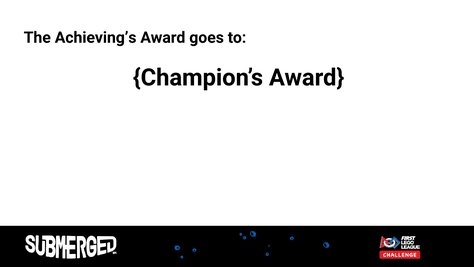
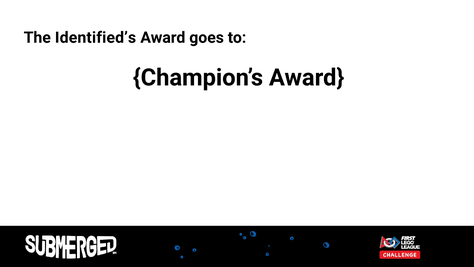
Achieving’s: Achieving’s -> Identified’s (96, 38)
